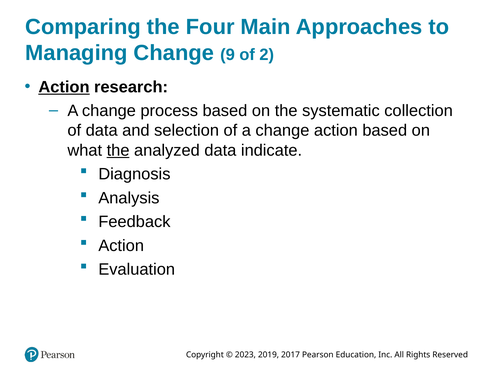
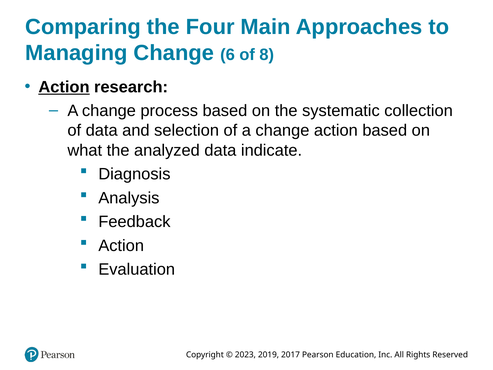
9: 9 -> 6 (228, 55)
2: 2 -> 8 (267, 55)
the underline: present -> none (118, 150)
